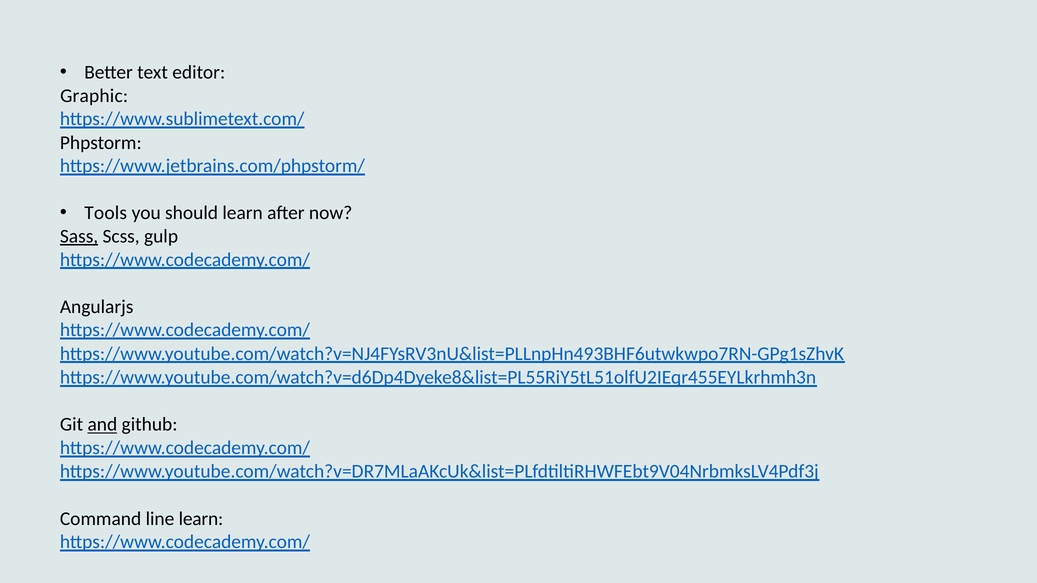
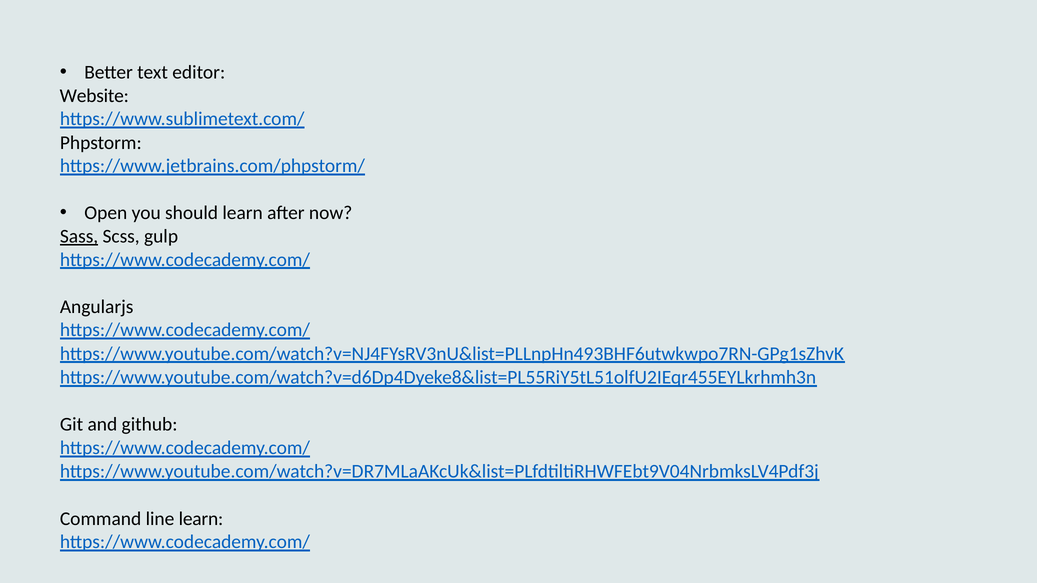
Graphic: Graphic -> Website (94, 96)
Tools: Tools -> Open (106, 213)
and underline: present -> none (102, 425)
